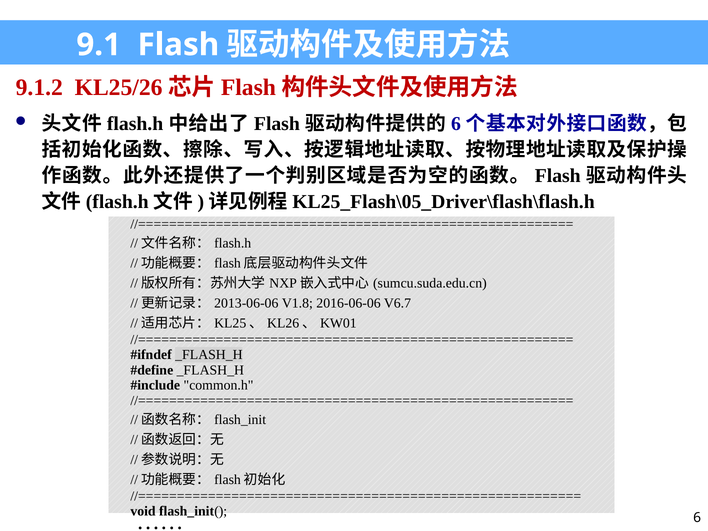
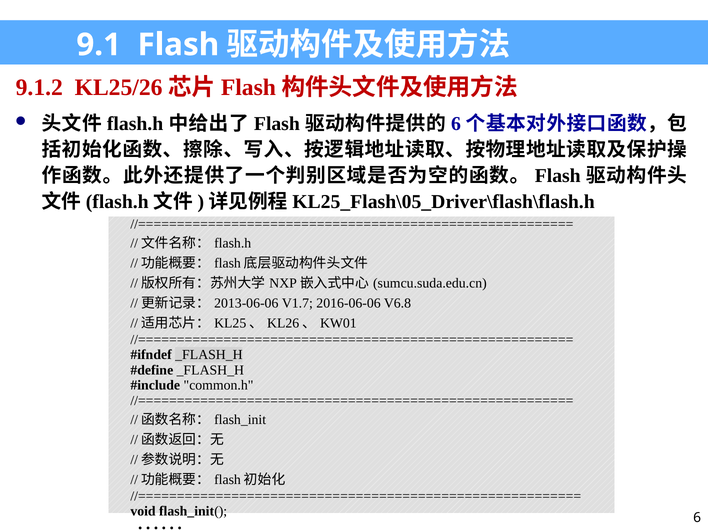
V1.8: V1.8 -> V1.7 (297, 303)
V6.7: V6.7 -> V6.8 (397, 303)
